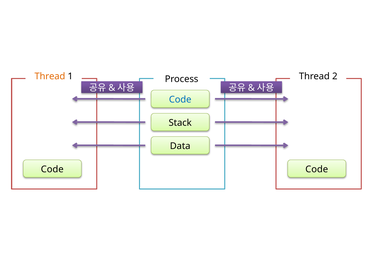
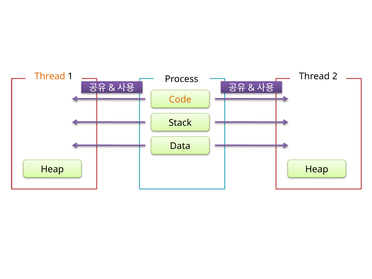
Code colour: blue -> orange (180, 99)
Code: Code -> Heap (52, 169)
Code: Code -> Heap (317, 169)
